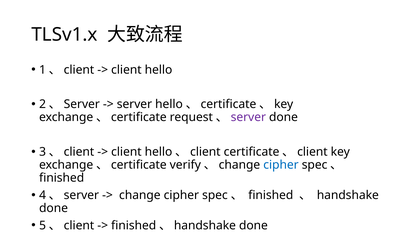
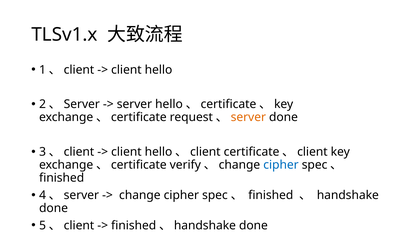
server colour: purple -> orange (248, 117)
